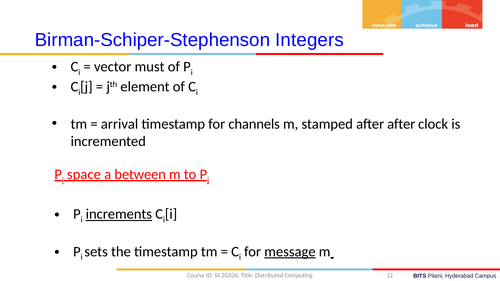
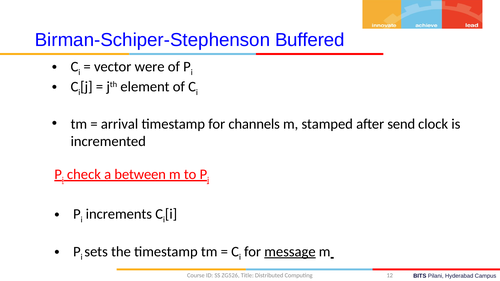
Integers: Integers -> Buffered (310, 40)
must: must -> were (150, 67)
after after: after -> send (401, 124)
space: space -> check (84, 175)
increments underline: present -> none (119, 214)
